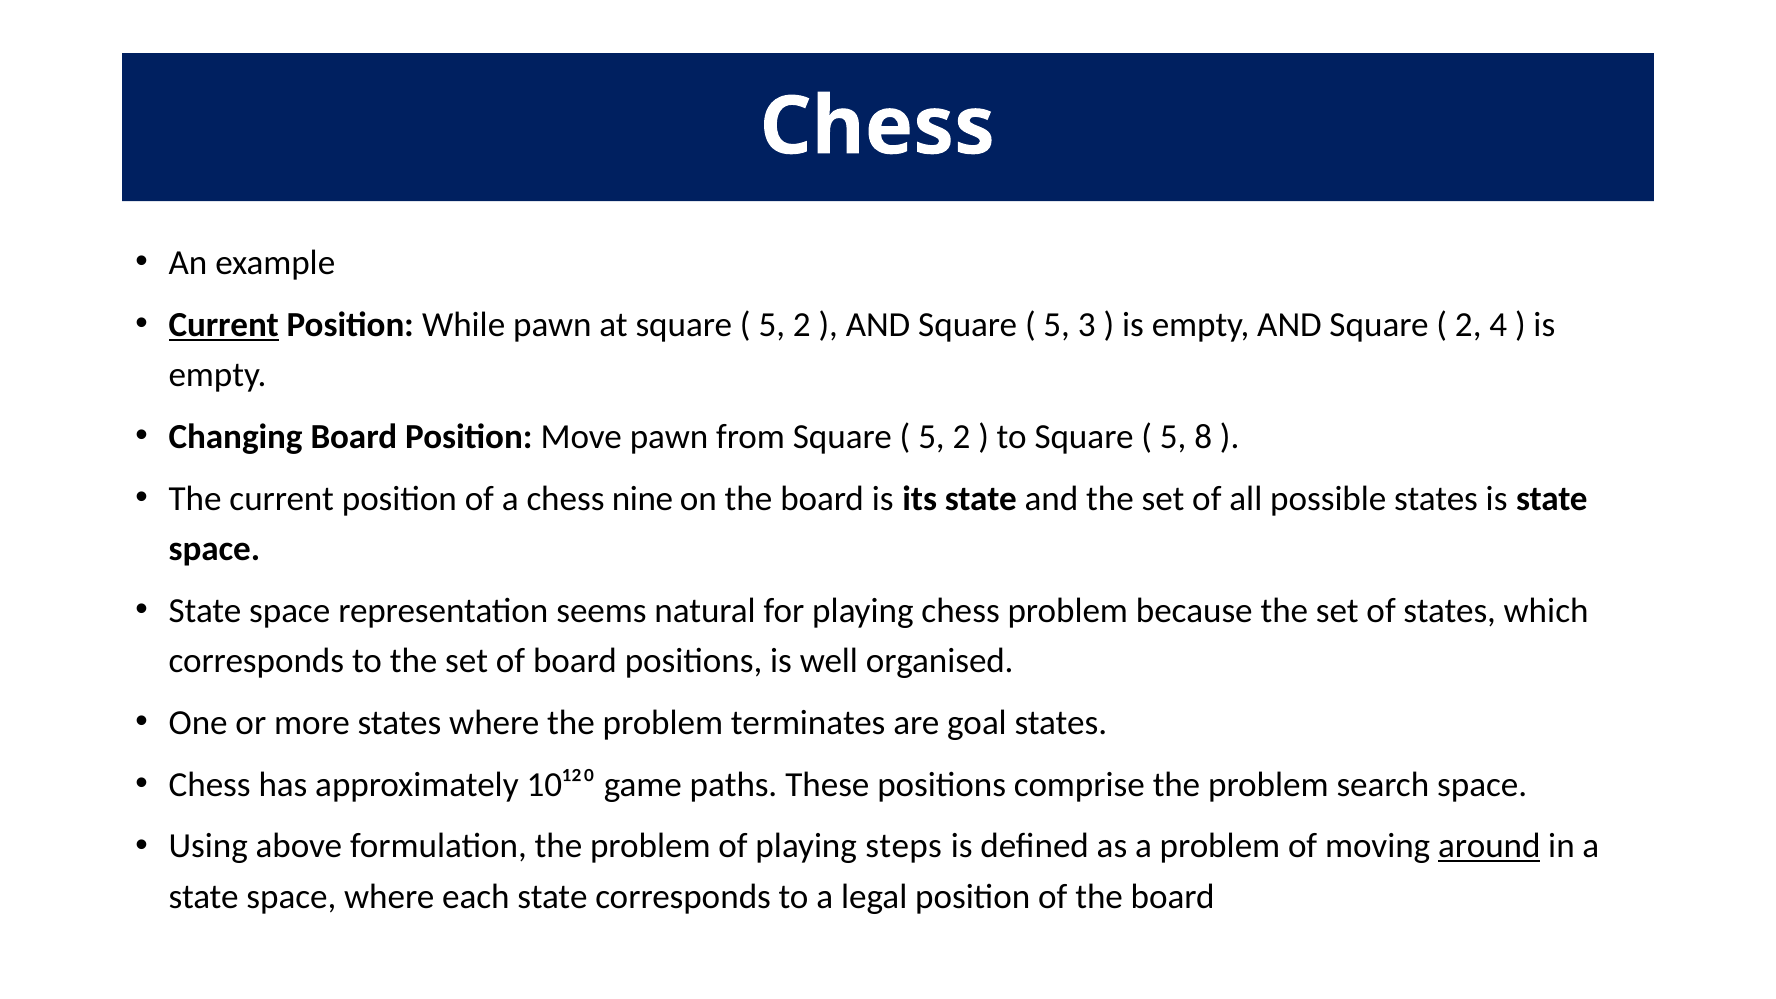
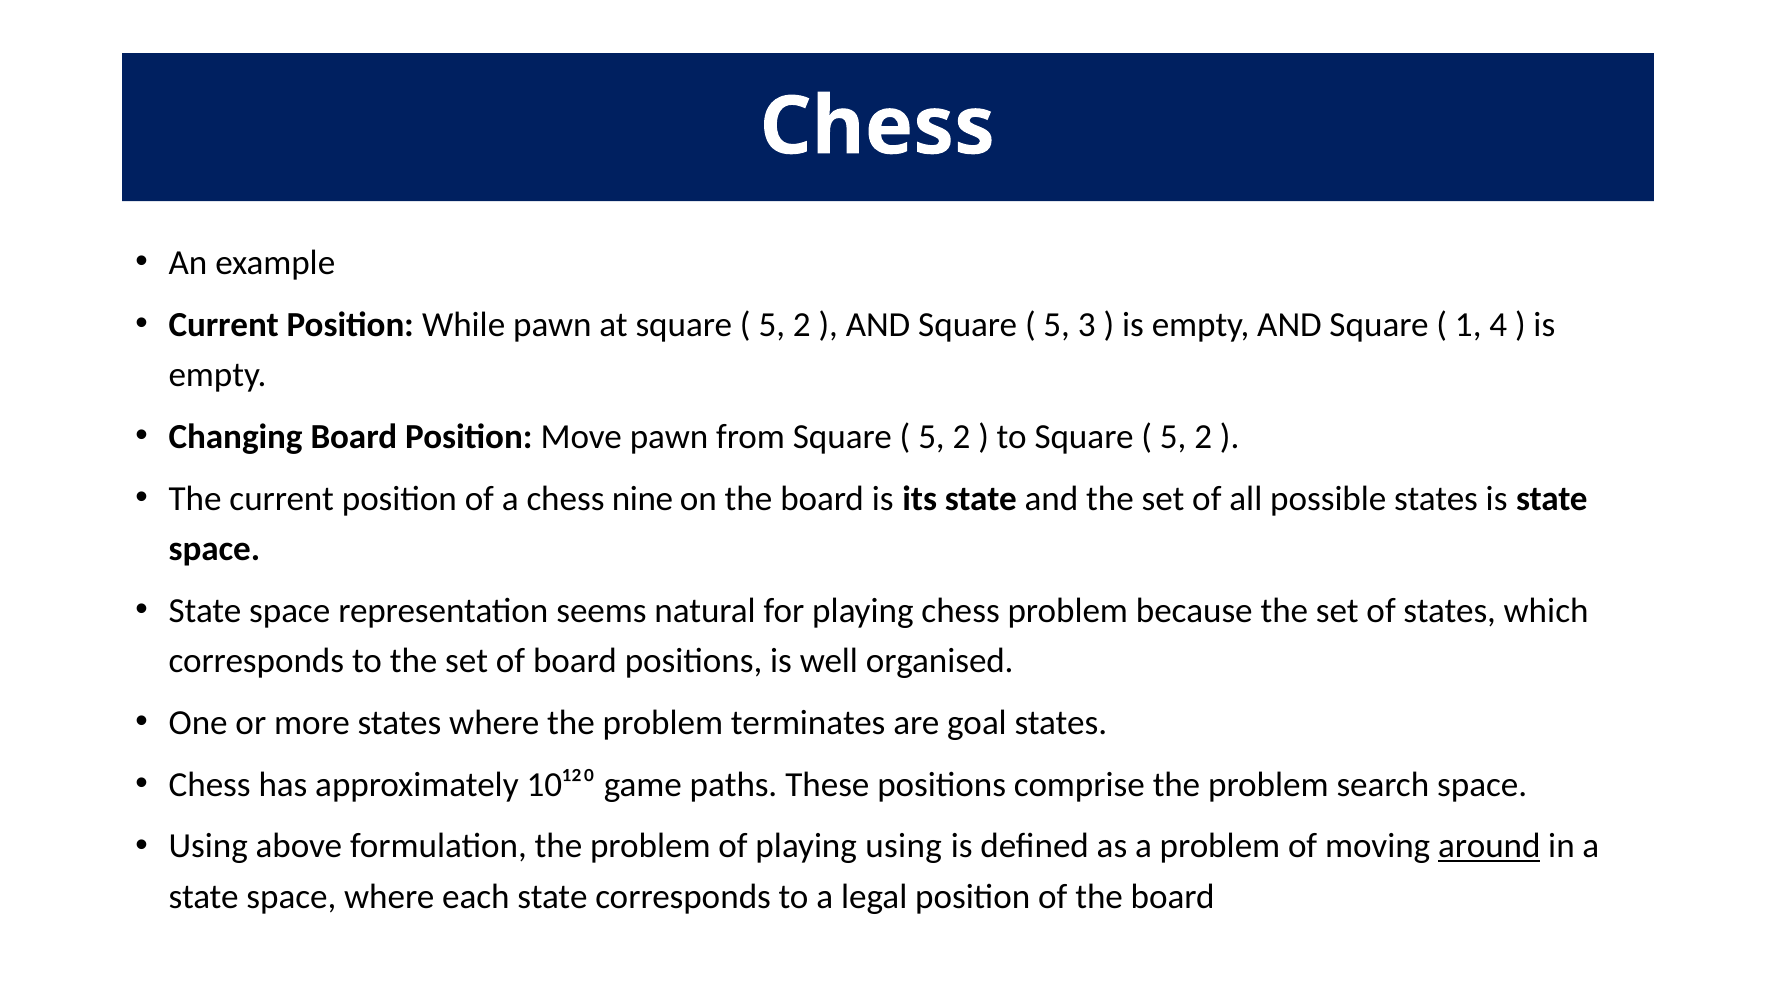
Current underline: present -> none (224, 325)
2: 2 -> 1 (1468, 325)
8: 8 -> 2 (1203, 437)
playing steps: steps -> using (904, 846)
